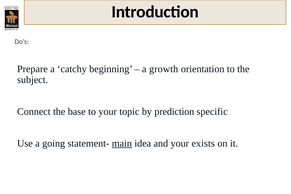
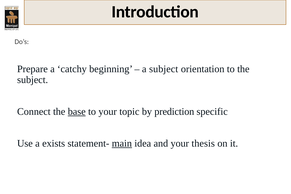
a growth: growth -> subject (164, 69)
base underline: none -> present (77, 112)
going: going -> exists (54, 143)
exists: exists -> thesis (203, 143)
